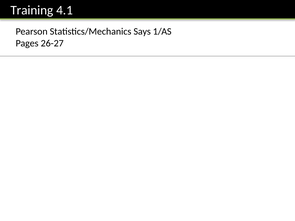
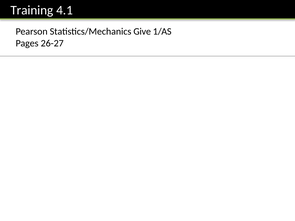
Says: Says -> Give (142, 31)
